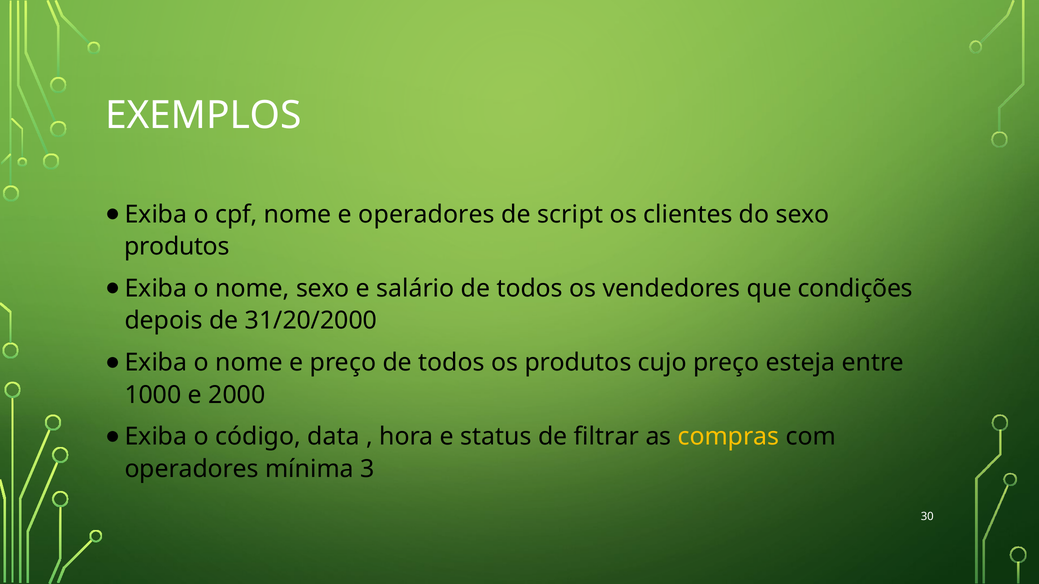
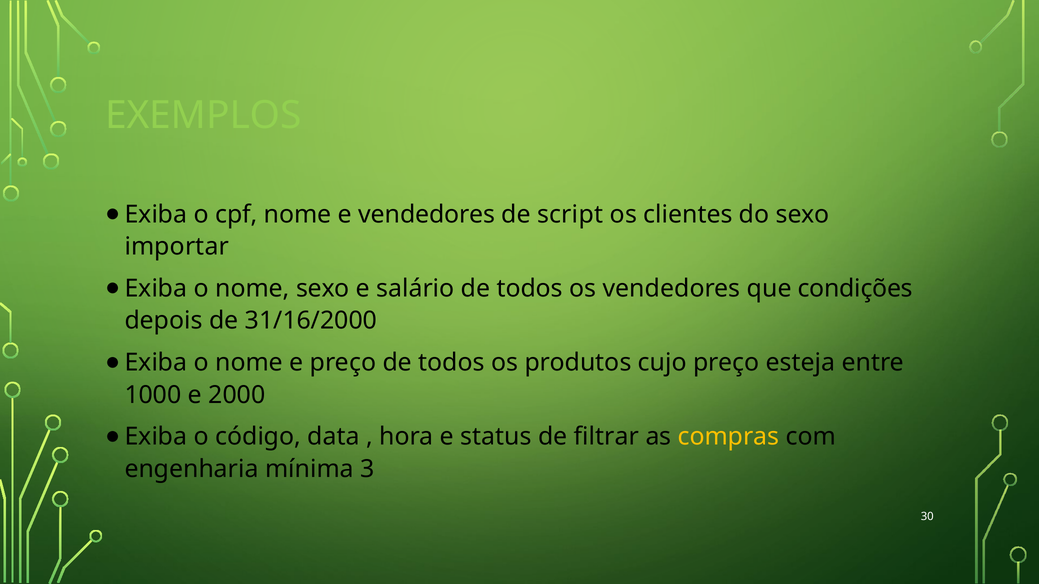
EXEMPLOS colour: white -> light green (203, 115)
e operadores: operadores -> vendedores (427, 215)
produtos: produtos -> importar (177, 247)
31/20/2000: 31/20/2000 -> 31/16/2000 (311, 321)
operadores: operadores -> engenharia (192, 469)
